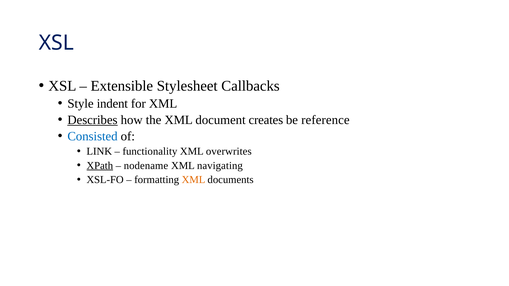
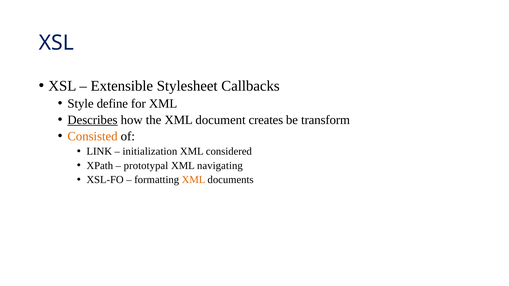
indent: indent -> define (112, 104)
reference: reference -> transform (326, 120)
Consisted colour: blue -> orange (93, 136)
functionality: functionality -> initialization (150, 152)
overwrites: overwrites -> considered (229, 152)
XPath underline: present -> none (100, 166)
nodename: nodename -> prototypal (146, 166)
